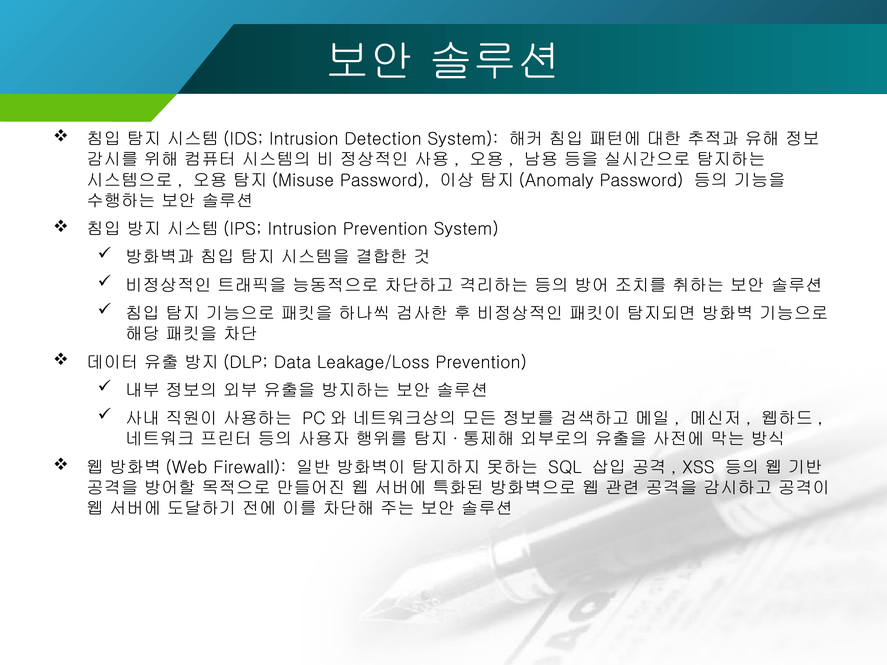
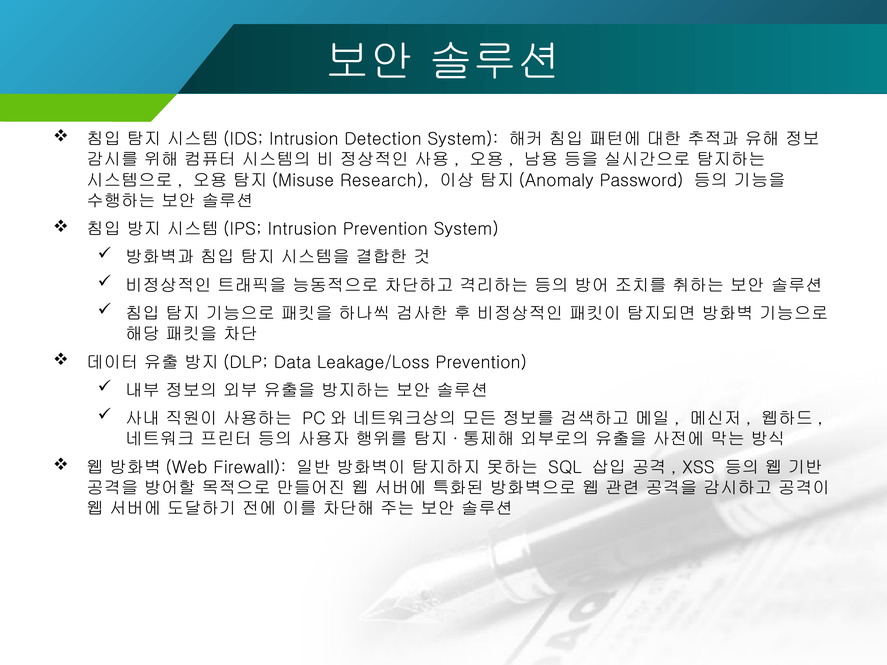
Password: Password -> Research (385, 180)
